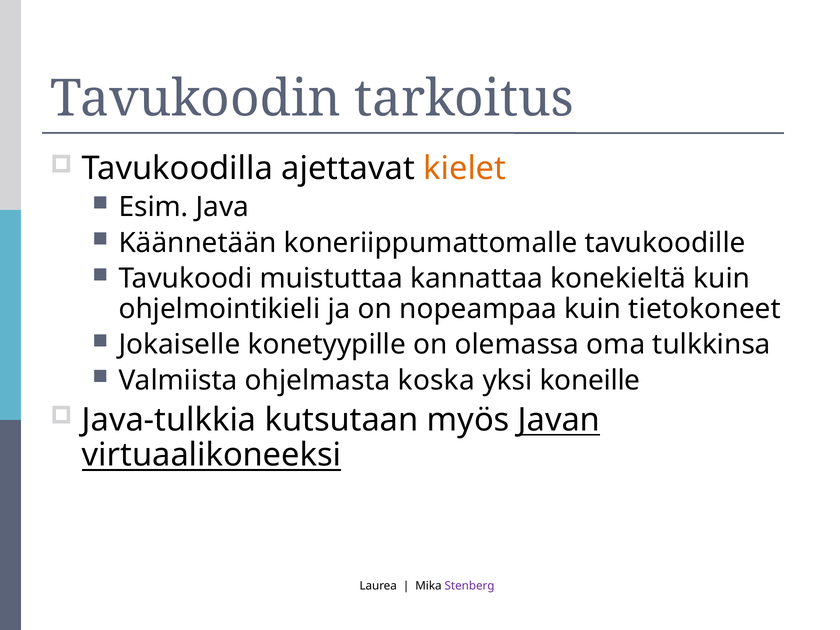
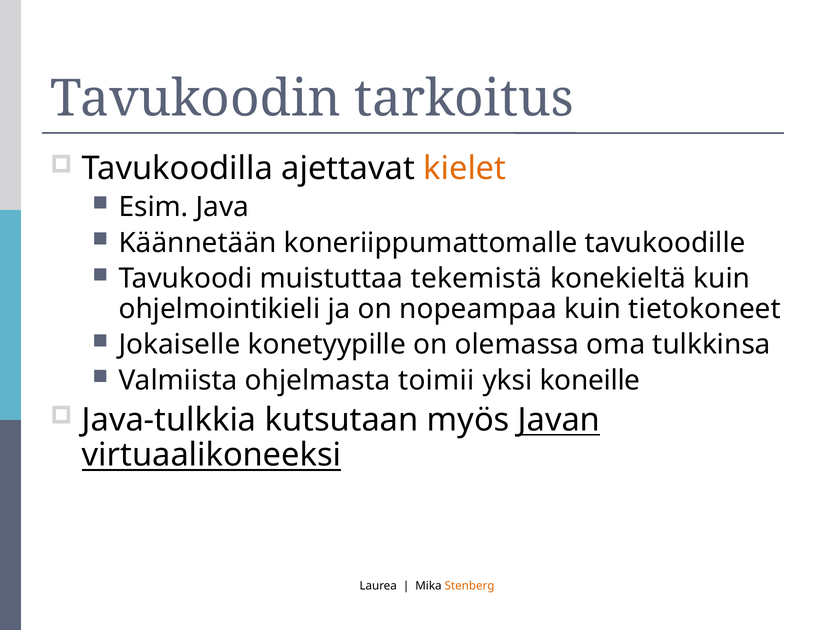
kannattaa: kannattaa -> tekemistä (476, 279)
koska: koska -> toimii (436, 381)
Stenberg colour: purple -> orange (470, 586)
